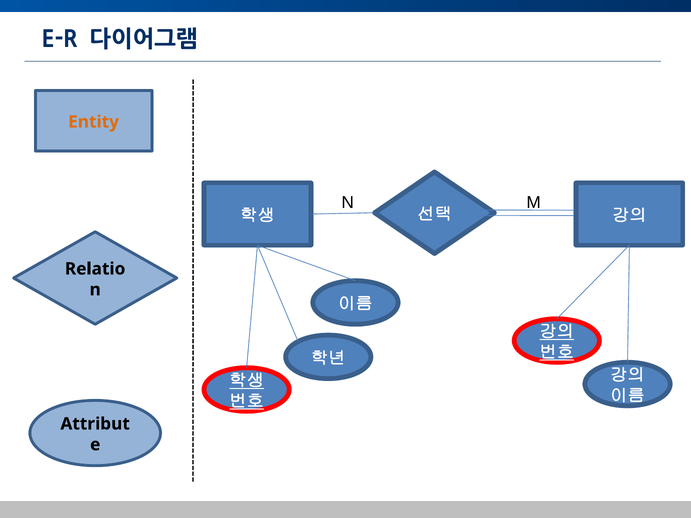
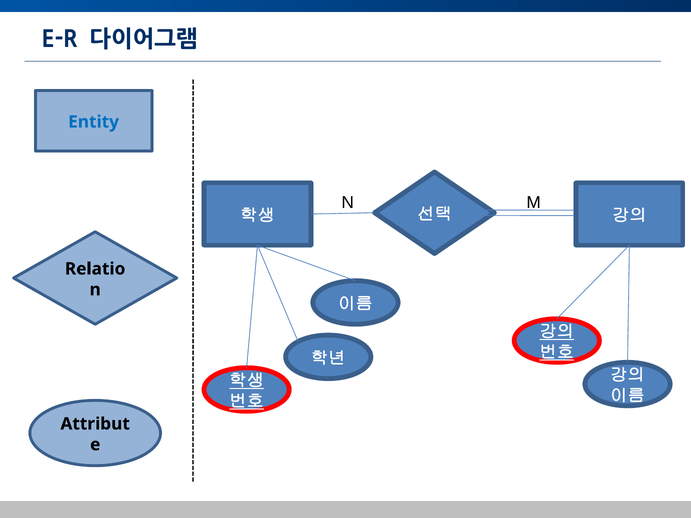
Entity colour: orange -> blue (94, 122)
